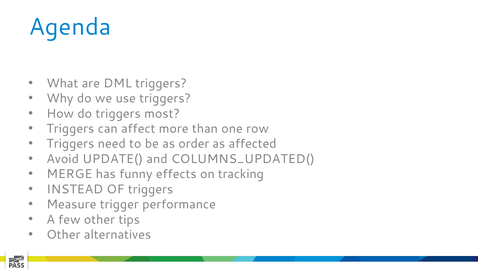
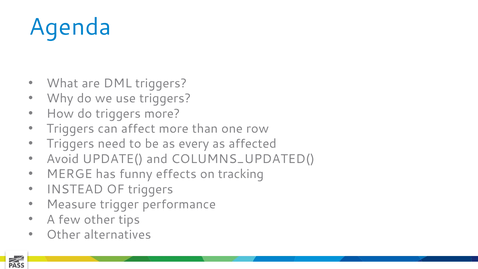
triggers most: most -> more (162, 114)
order: order -> every (194, 144)
